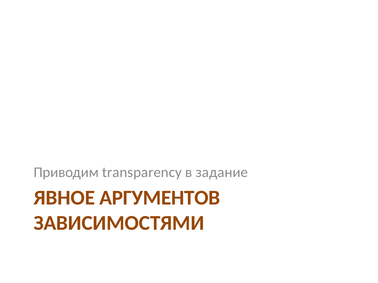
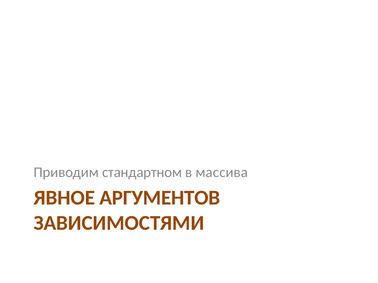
transparency: transparency -> стандартном (142, 172)
задание: задание -> массива (222, 172)
